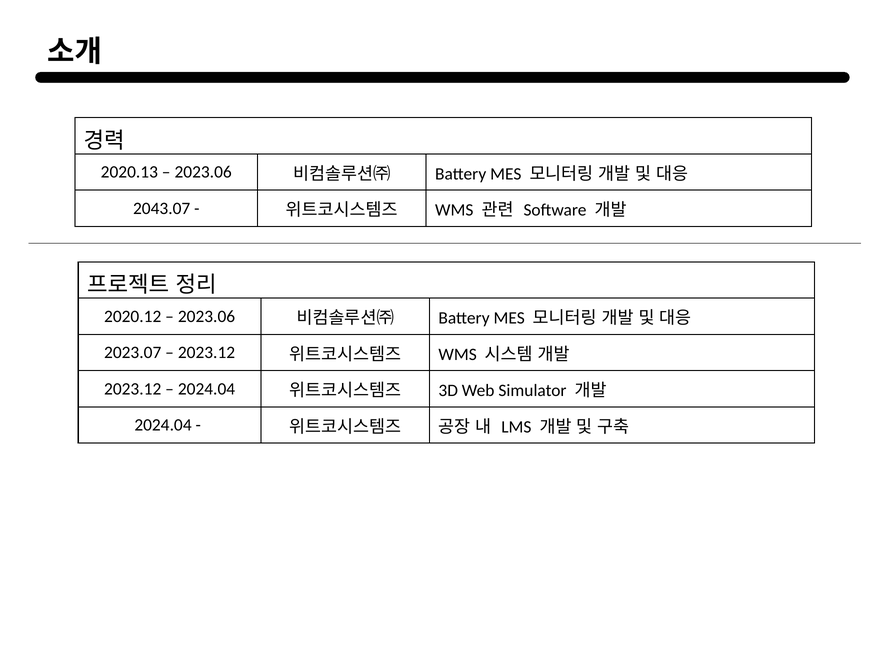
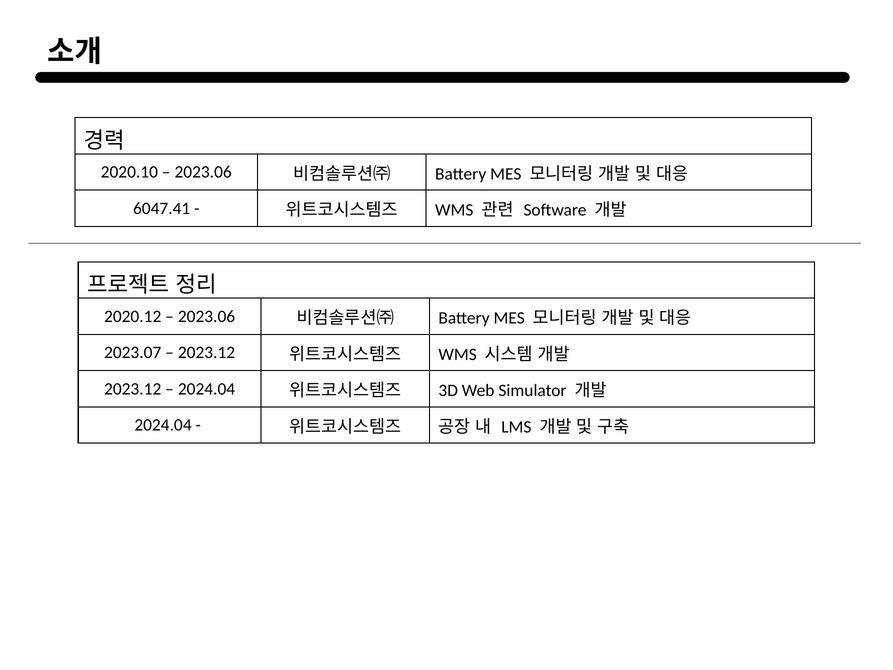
2020.13: 2020.13 -> 2020.10 (129, 172)
2043.07: 2043.07 -> 6047.41 (162, 208)
